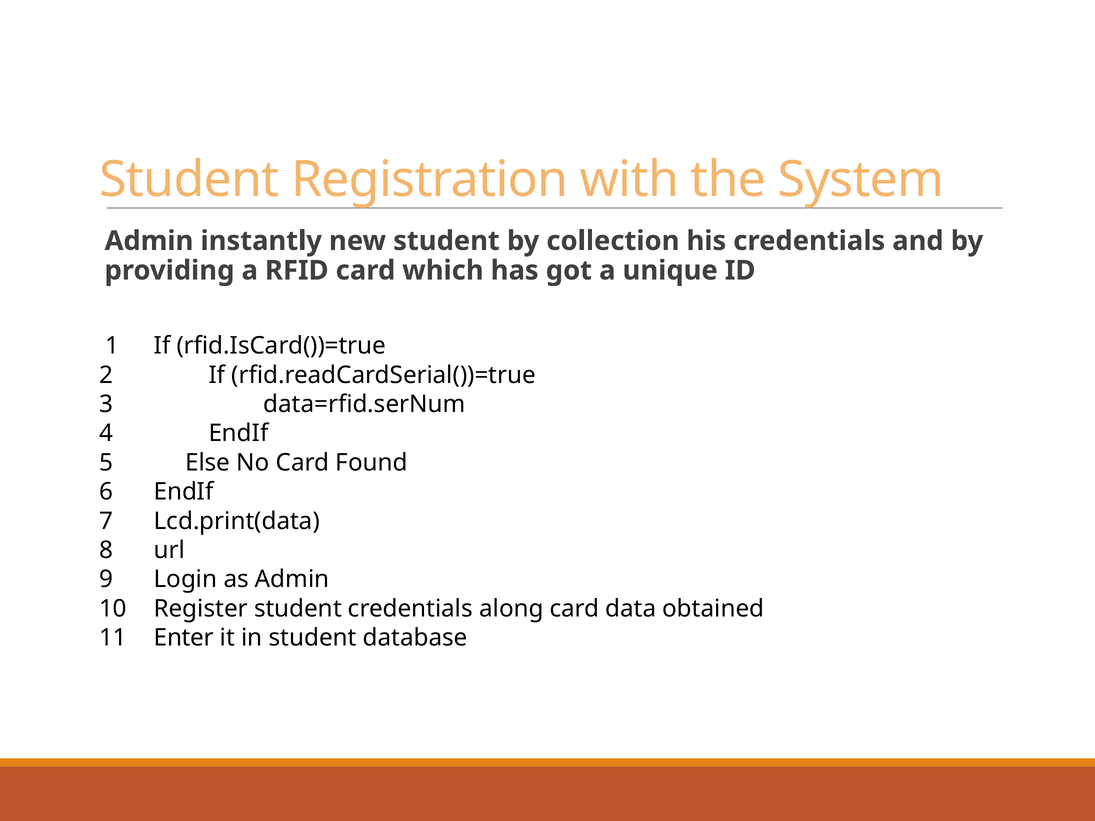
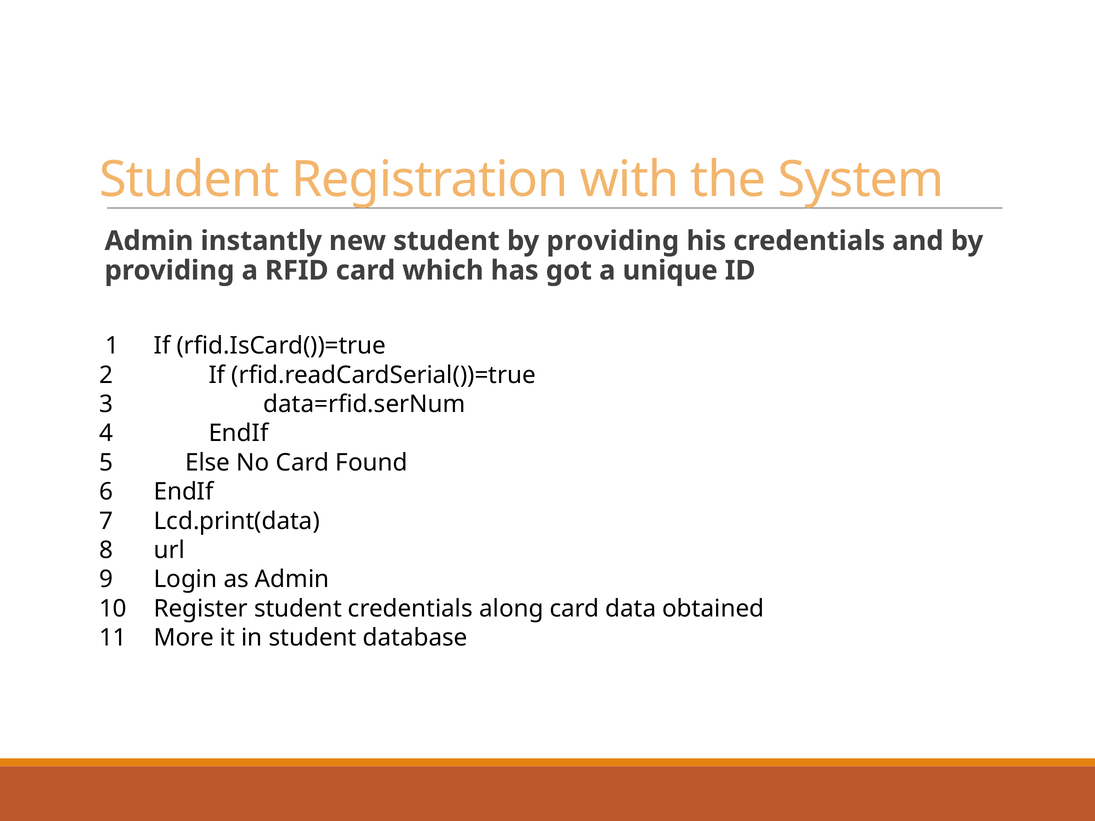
student by collection: collection -> providing (613, 241)
Enter: Enter -> More (184, 638)
